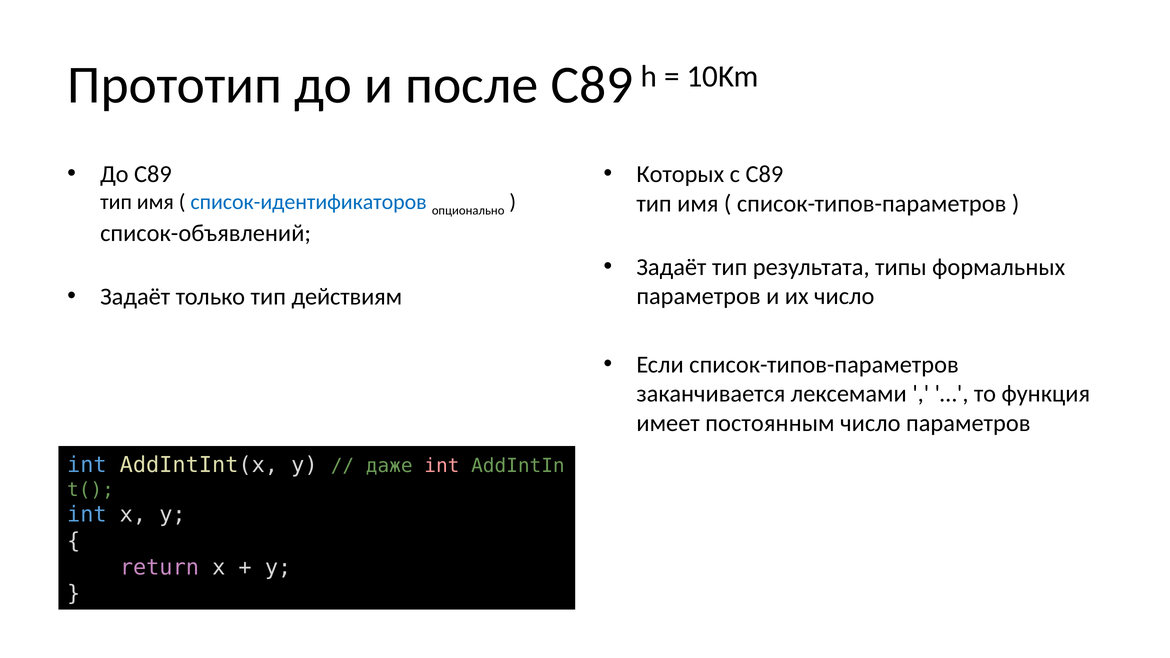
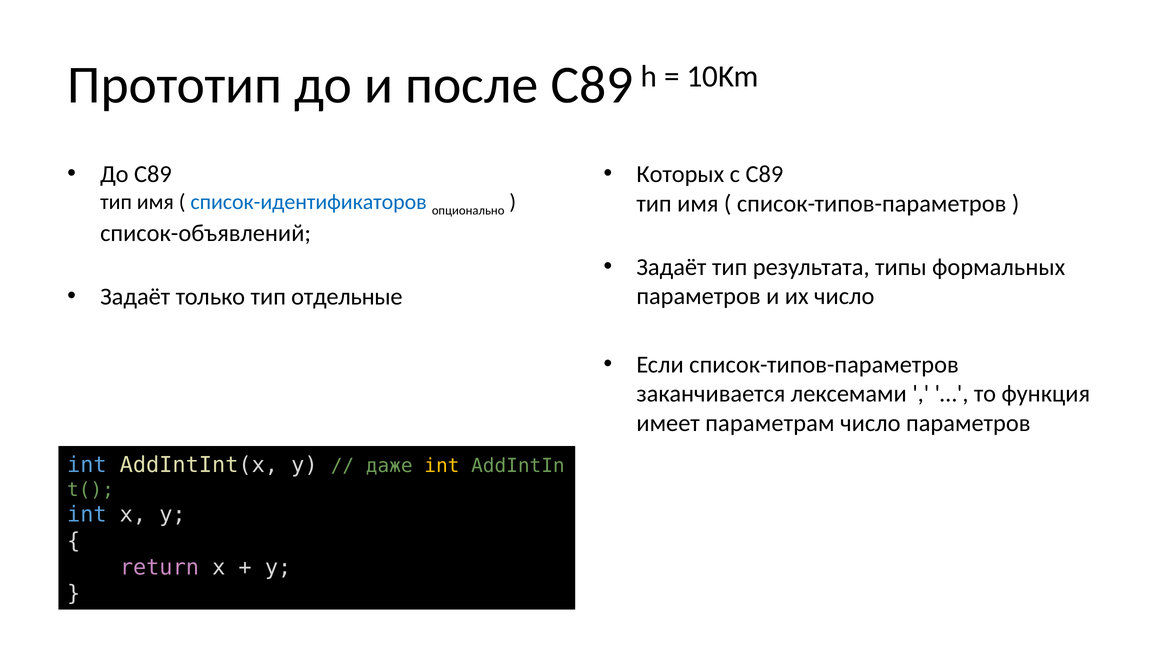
действиям: действиям -> отдельные (347, 297)
постоянным: постоянным -> параметрам (770, 423)
int colour: pink -> yellow (442, 466)
